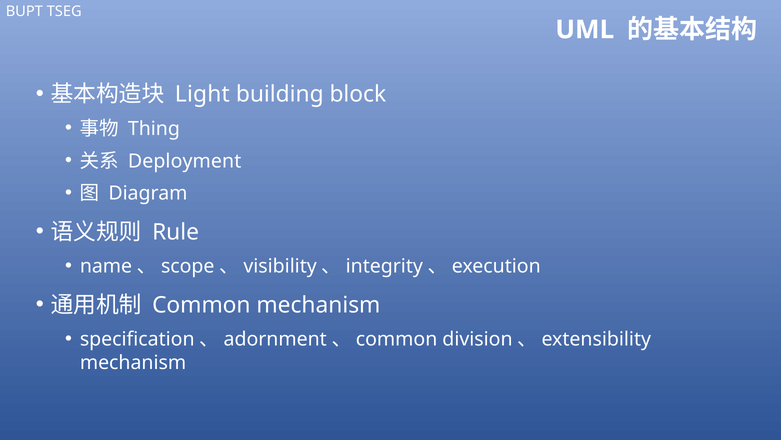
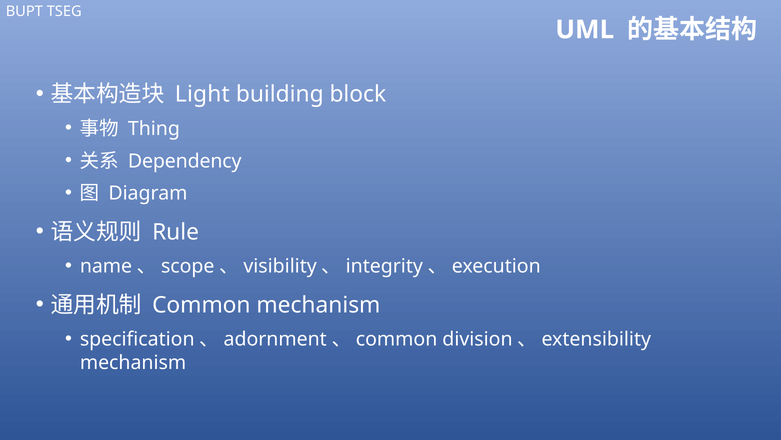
Deployment: Deployment -> Dependency (185, 161)
